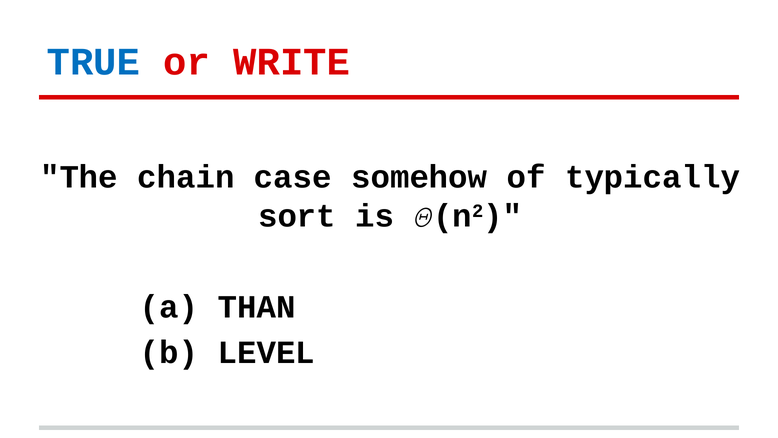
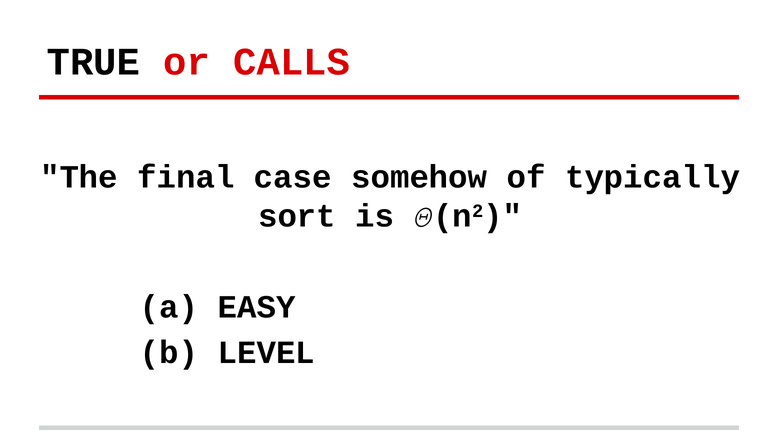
TRUE colour: blue -> black (93, 62)
WRITE: WRITE -> CALLS (292, 62)
chain: chain -> final (186, 177)
THAN: THAN -> EASY (257, 307)
